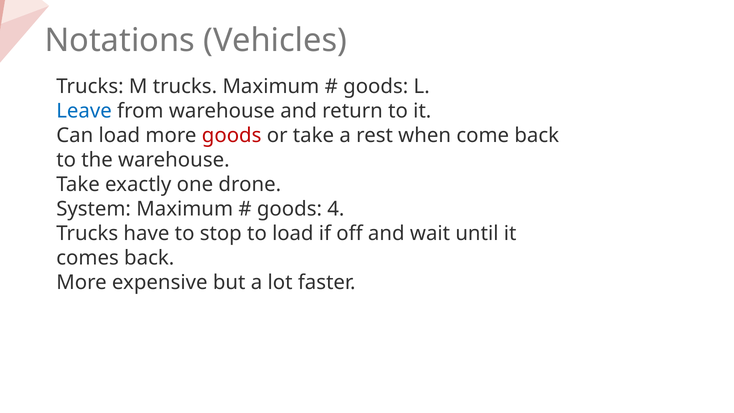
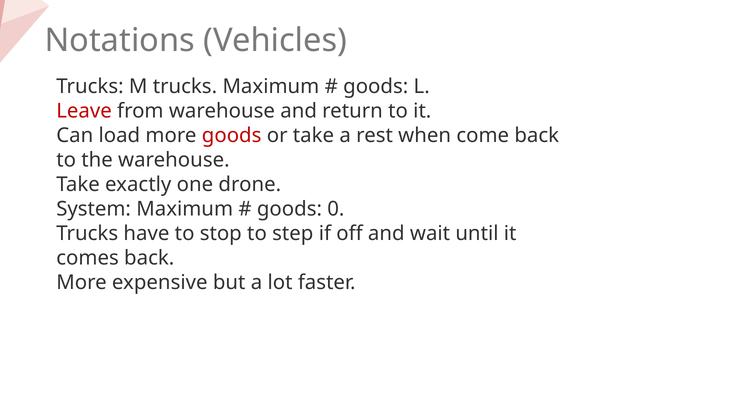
Leave colour: blue -> red (84, 111)
4: 4 -> 0 (336, 209)
to load: load -> step (293, 233)
